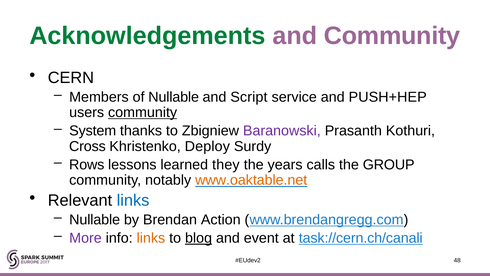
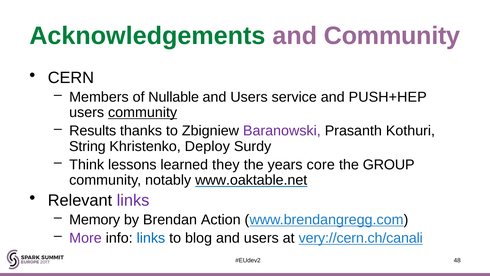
Script: Script -> Users (249, 97)
System: System -> Results (93, 131)
Cross: Cross -> String (87, 146)
Rows: Rows -> Think (87, 165)
calls: calls -> core (321, 165)
www.oaktable.net colour: orange -> black (251, 180)
links colour: blue -> purple (133, 200)
Nullable: Nullable -> Memory (95, 219)
links colour: orange -> blue (151, 238)
blog underline: present -> none (199, 238)
event: event -> users (261, 238)
task://cern.ch/canali: task://cern.ch/canali -> very://cern.ch/canali (361, 238)
